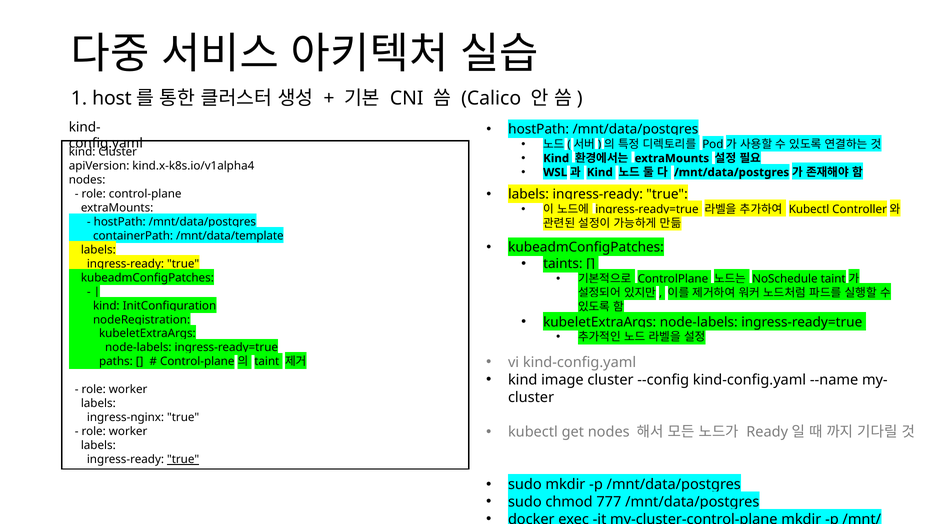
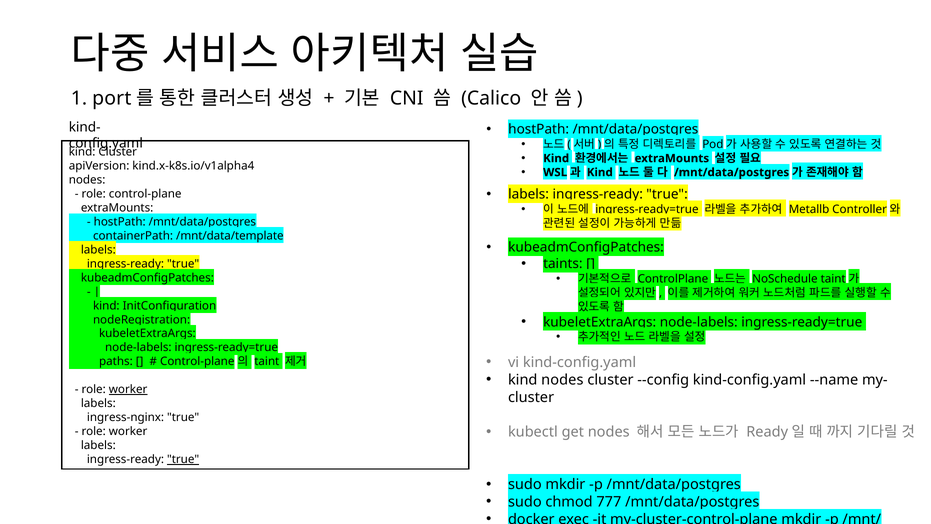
host: host -> port (112, 98)
Kubectl: Kubectl -> Metallb (809, 209)
kind image: image -> nodes (562, 380)
worker underline: none -> present (128, 389)
